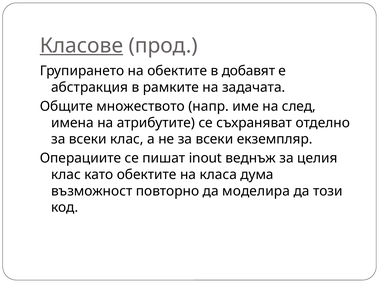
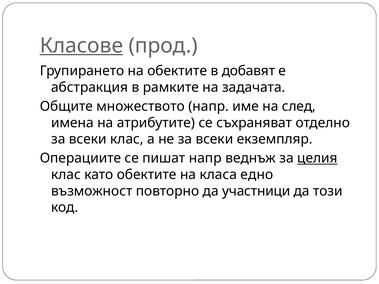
пишат inout: inout -> напр (205, 158)
целия underline: none -> present (317, 158)
дума: дума -> едно (257, 175)
моделира: моделира -> участници (256, 191)
